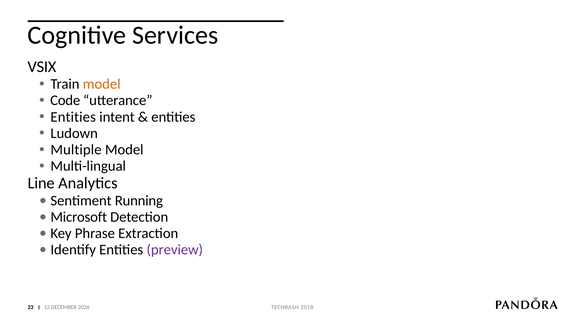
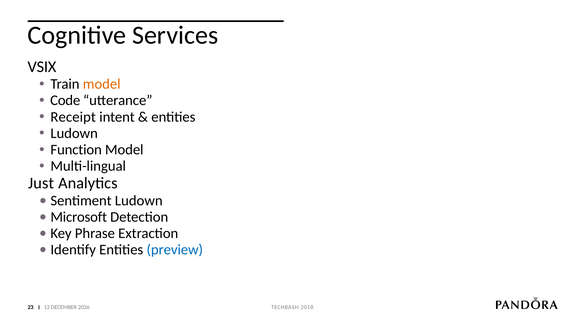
Entities: Entities -> Receipt (73, 117)
Multiple: Multiple -> Function (76, 149)
Line: Line -> Just (41, 183)
Sentiment Running: Running -> Ludown (139, 200)
preview colour: purple -> blue (175, 249)
